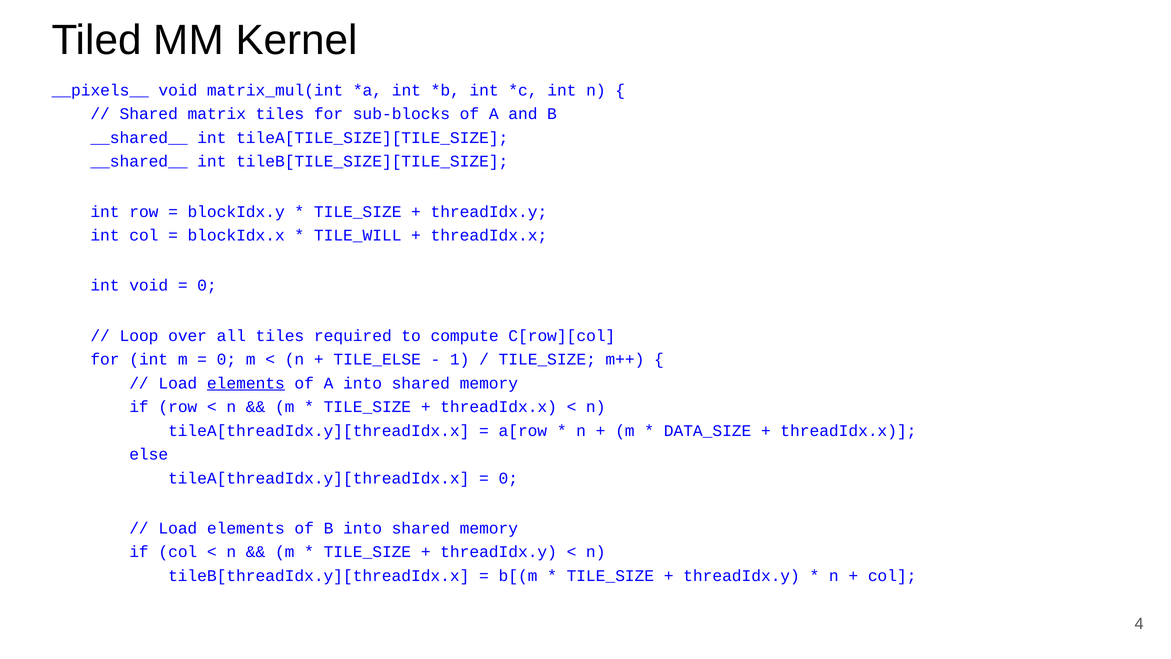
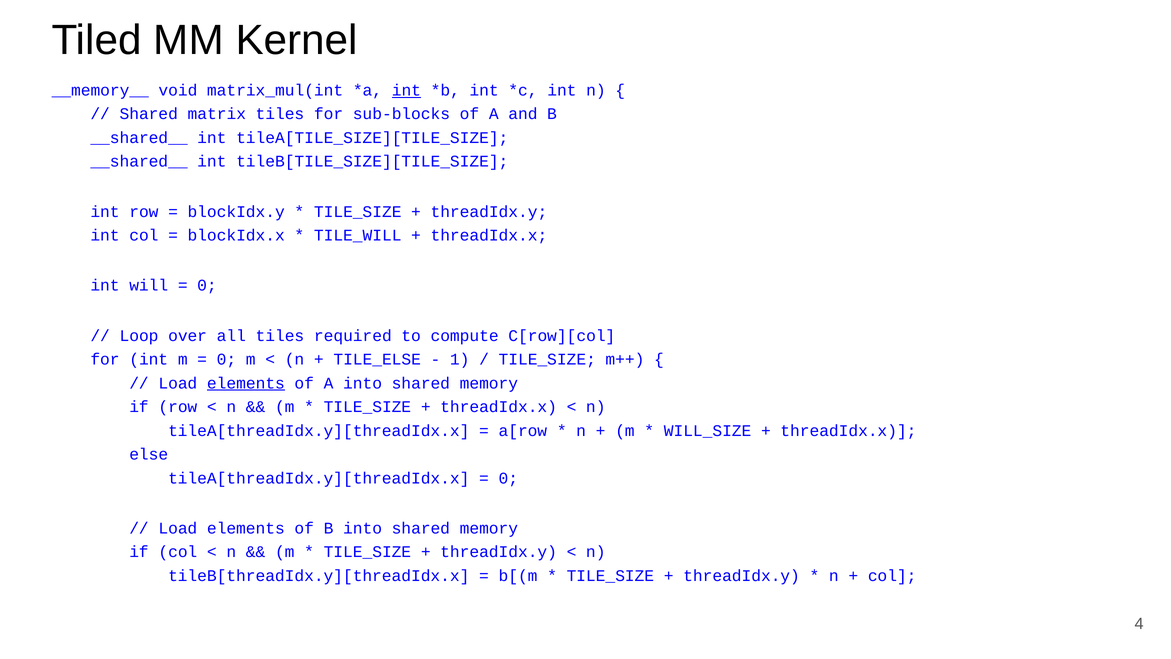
__pixels__: __pixels__ -> __memory__ (100, 90)
int underline: none -> present (406, 90)
int void: void -> will (149, 285)
DATA_SIZE: DATA_SIZE -> WILL_SIZE (708, 431)
